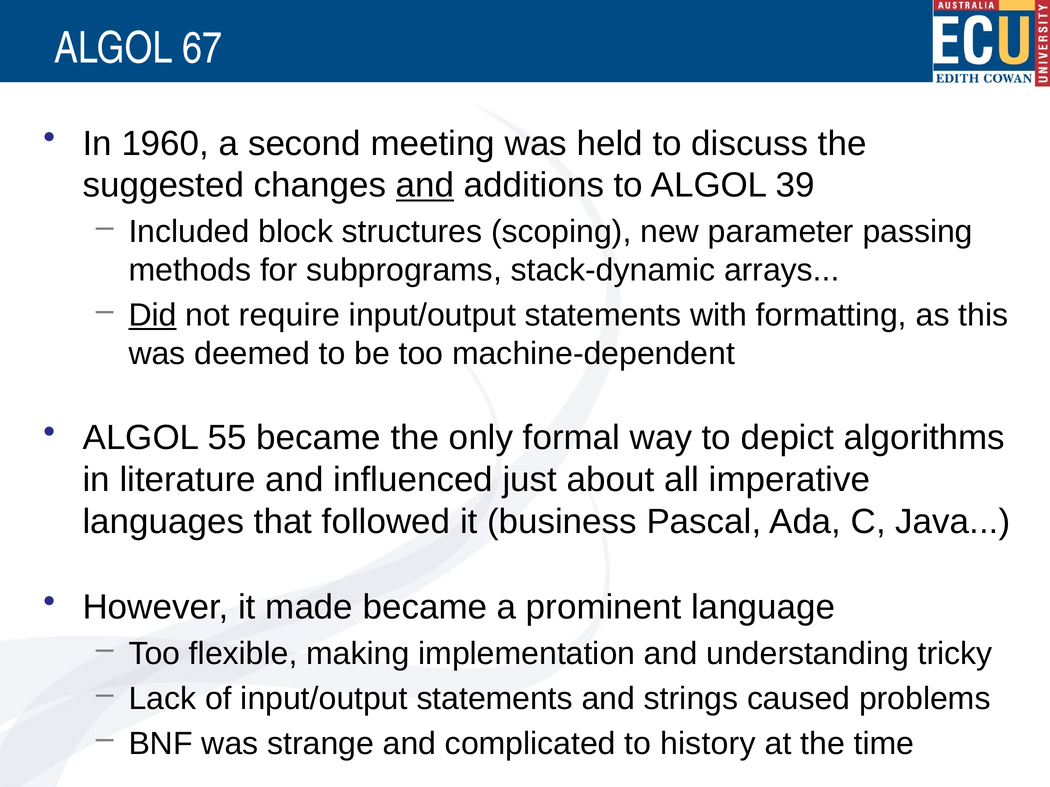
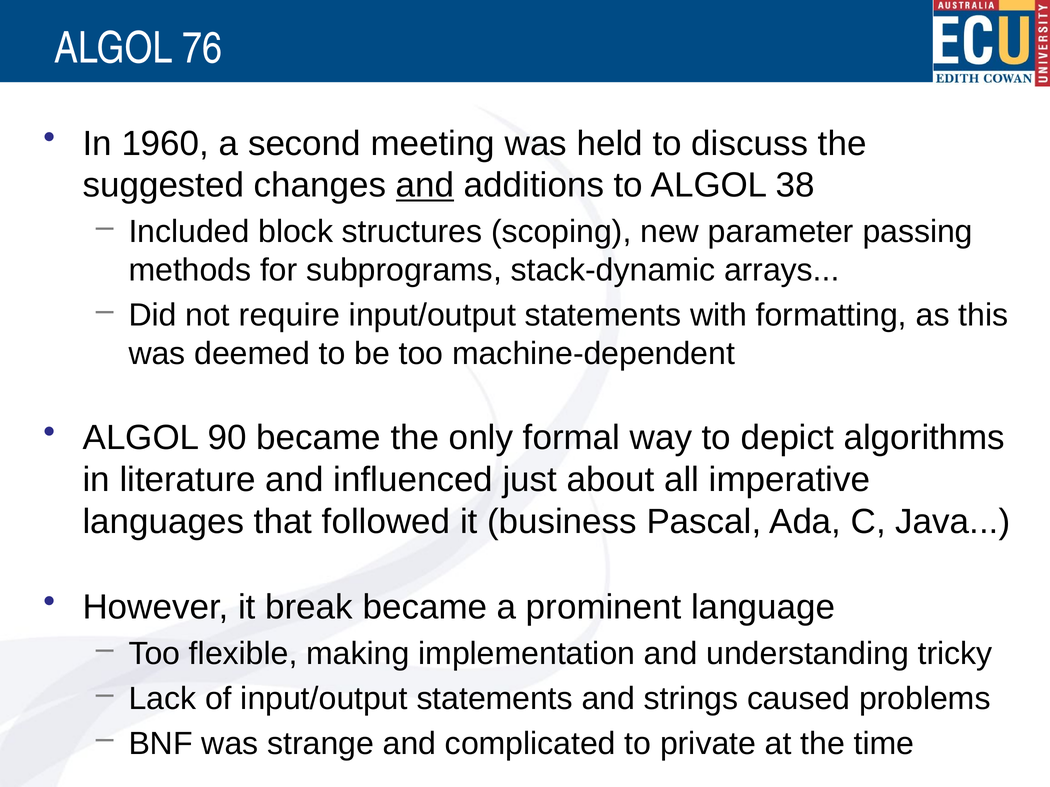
67: 67 -> 76 (202, 48)
39: 39 -> 38 (795, 186)
Did underline: present -> none (153, 315)
55: 55 -> 90 (227, 438)
made: made -> break (309, 608)
history: history -> private (708, 744)
